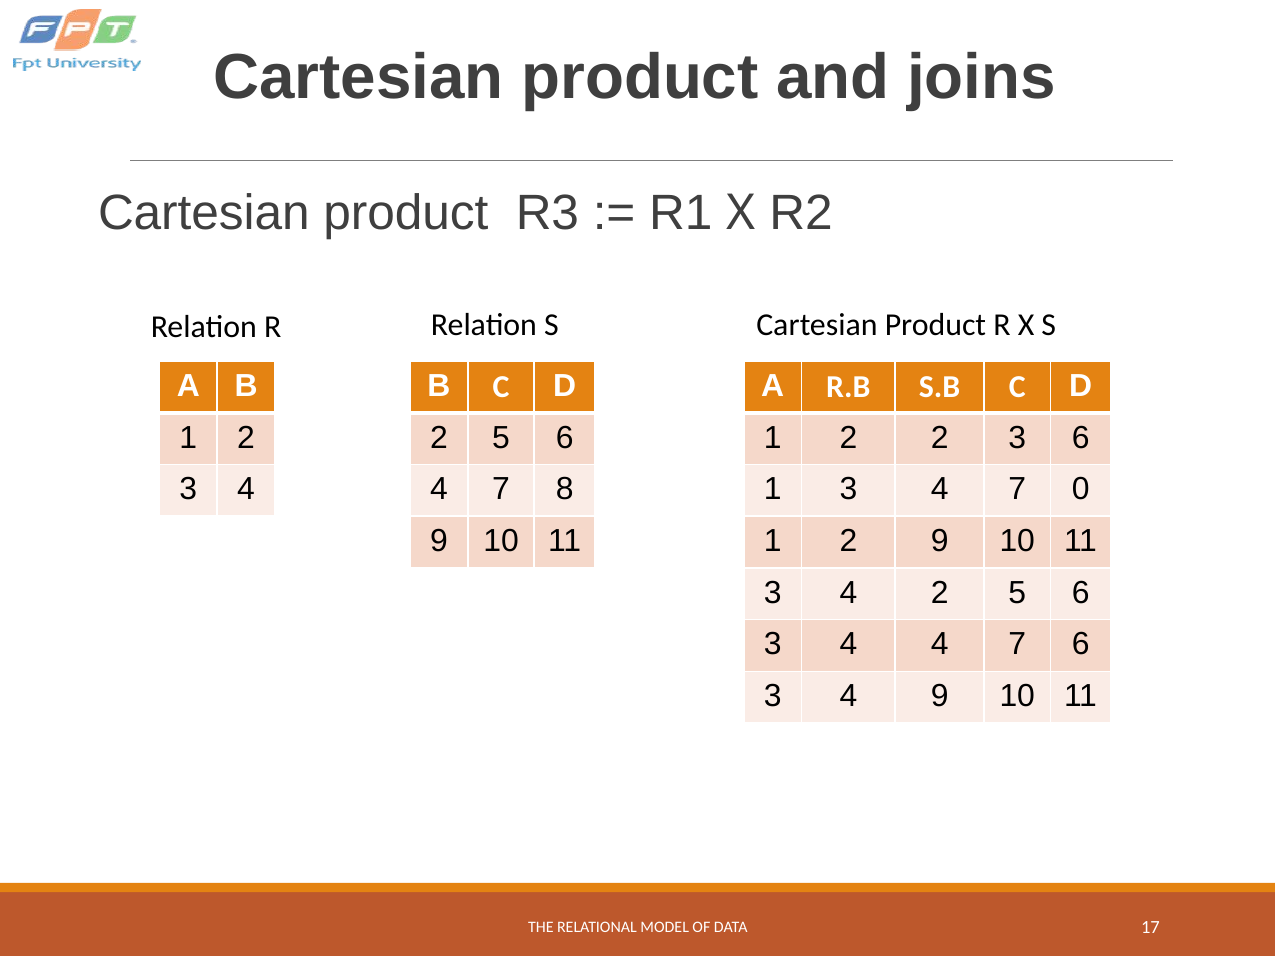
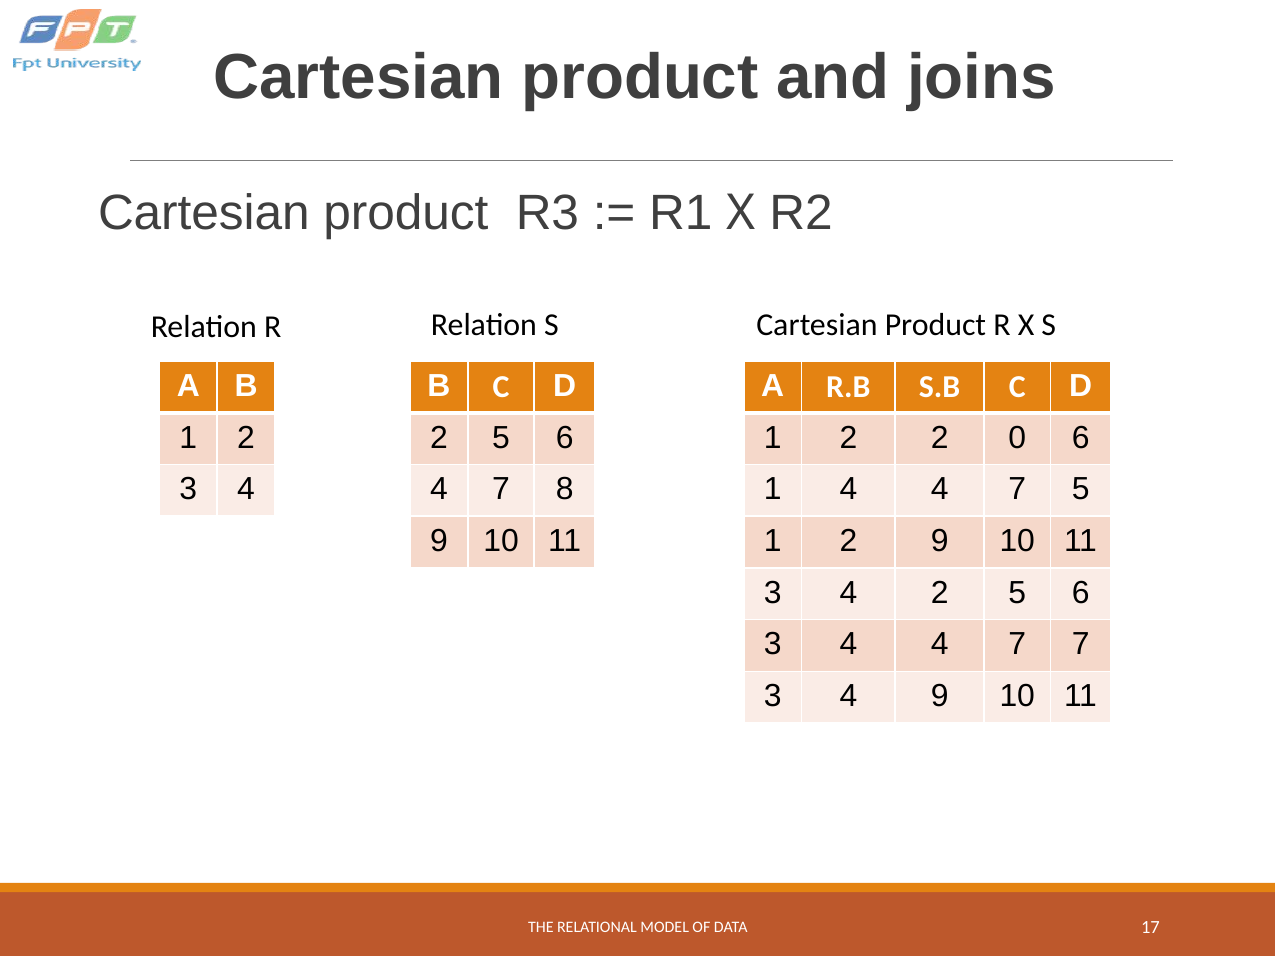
2 2 3: 3 -> 0 (1017, 438)
1 3: 3 -> 4 (848, 489)
7 0: 0 -> 5 (1081, 489)
7 6: 6 -> 7 (1081, 645)
